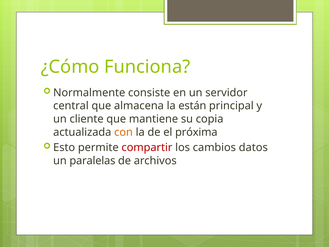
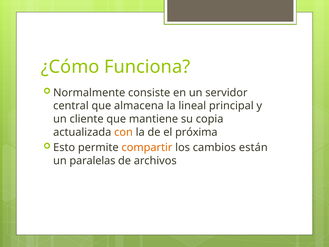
están: están -> lineal (192, 106)
compartir colour: red -> orange (147, 147)
datos: datos -> están (253, 147)
